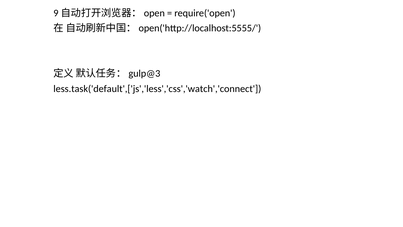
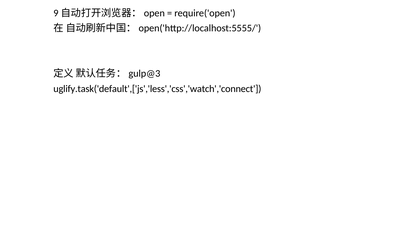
less.task('default',['js','less','css','watch','connect: less.task('default',['js','less','css','watch','connect -> uglify.task('default',['js','less','css','watch','connect (157, 89)
